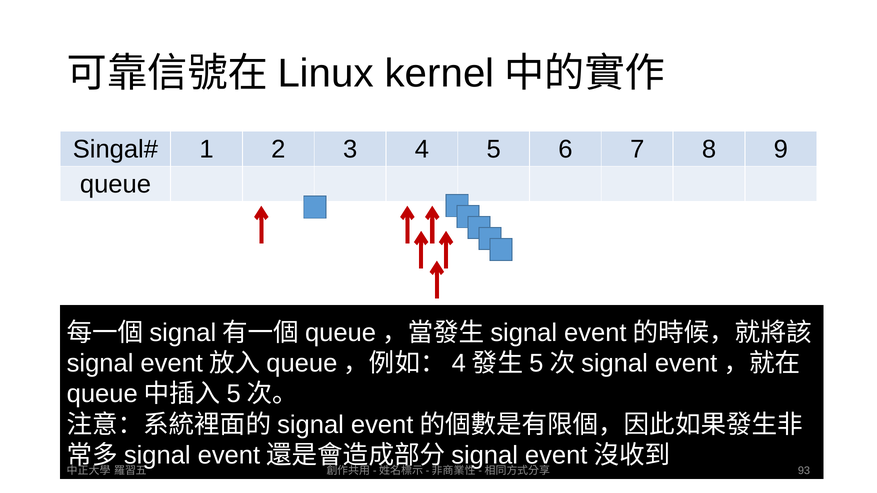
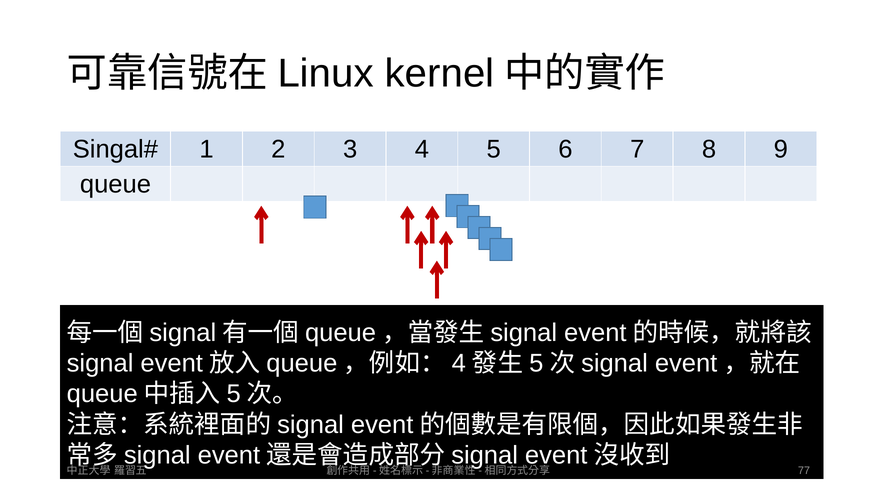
93: 93 -> 77 (804, 471)
